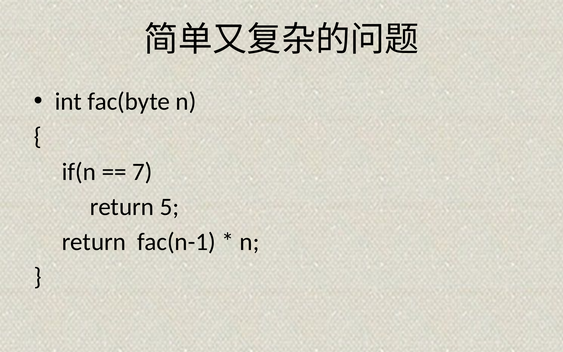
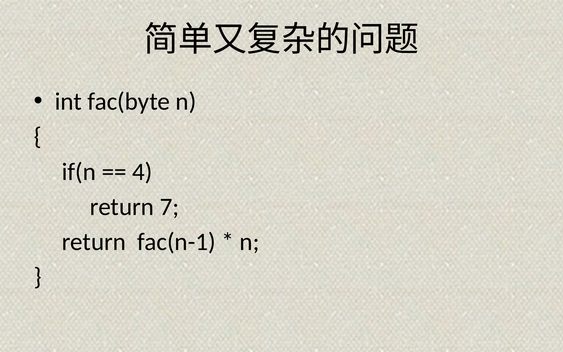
7: 7 -> 4 (142, 172)
5: 5 -> 7 (169, 207)
